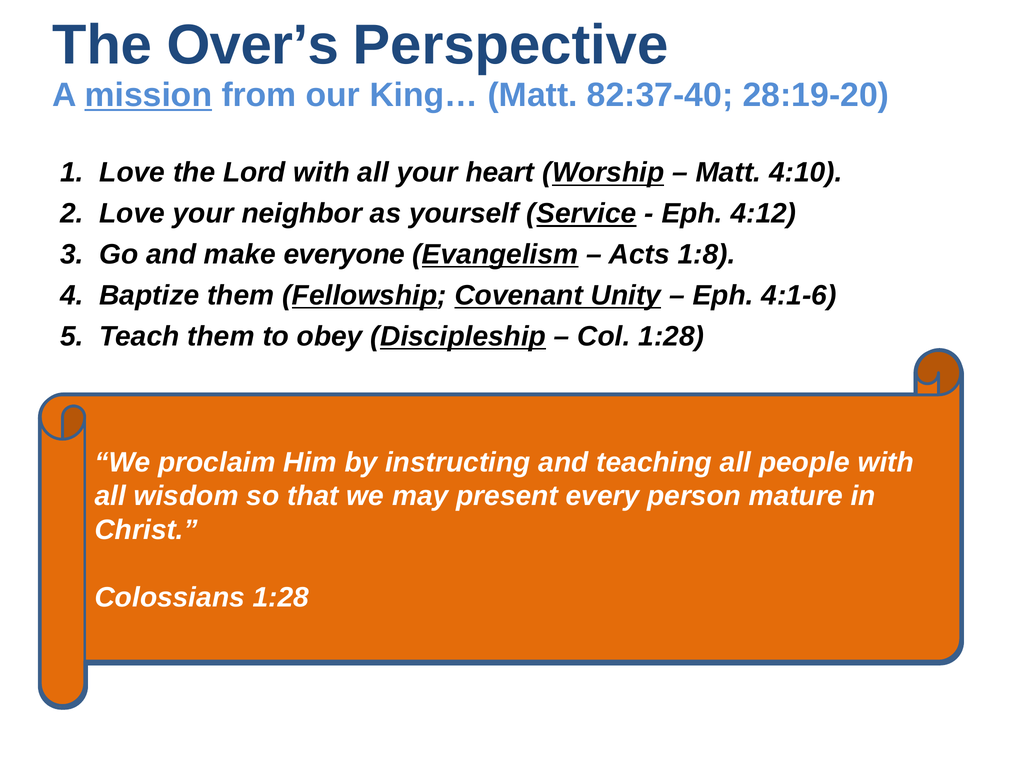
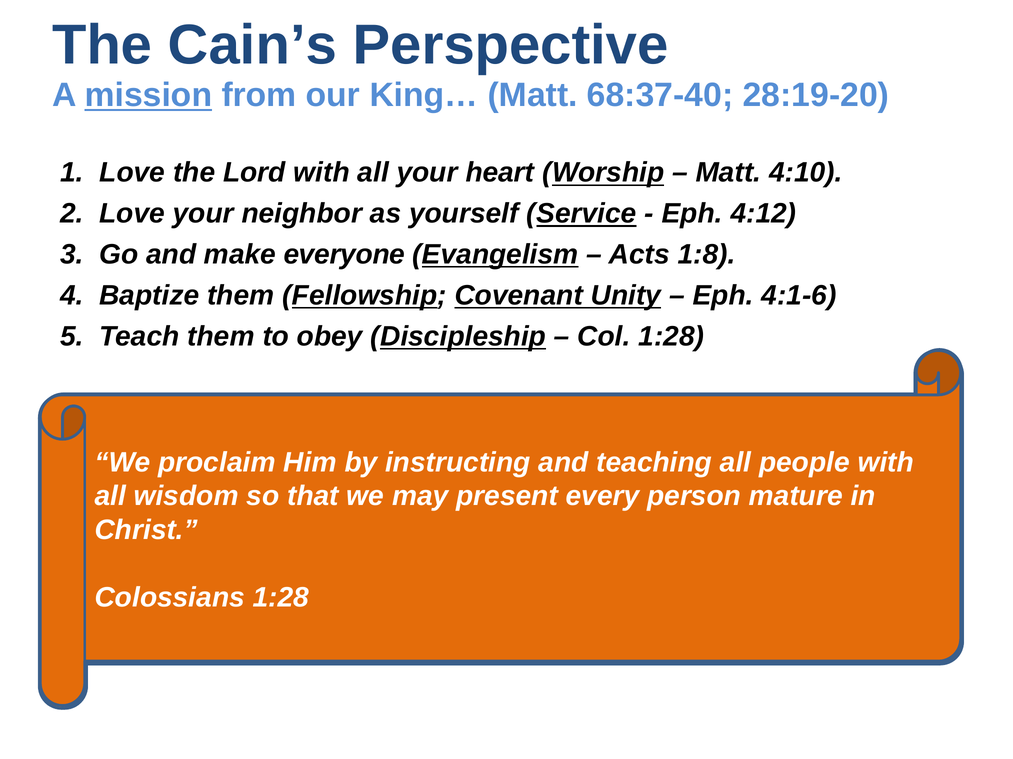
Over’s: Over’s -> Cain’s (252, 45)
82:37-40: 82:37-40 -> 68:37-40 (660, 95)
